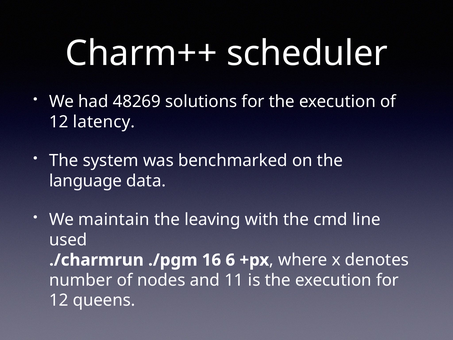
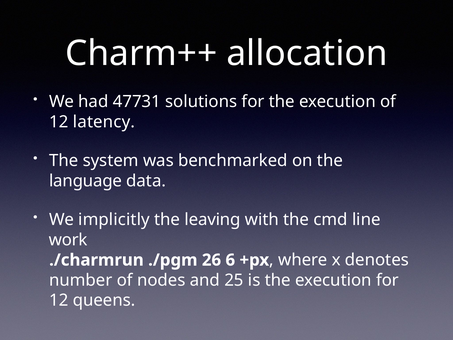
scheduler: scheduler -> allocation (307, 54)
48269: 48269 -> 47731 (137, 102)
maintain: maintain -> implicitly (114, 219)
used: used -> work (68, 240)
16: 16 -> 26 (211, 260)
11: 11 -> 25 (234, 280)
